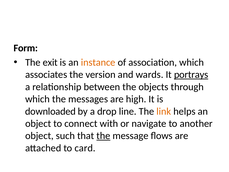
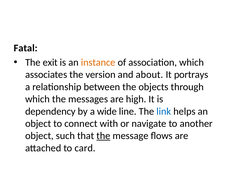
Form: Form -> Fatal (26, 48)
wards: wards -> about (150, 75)
portrays underline: present -> none (191, 75)
downloaded: downloaded -> dependency (50, 111)
drop: drop -> wide (107, 111)
link colour: orange -> blue (164, 111)
